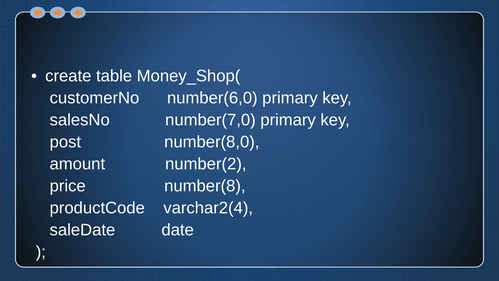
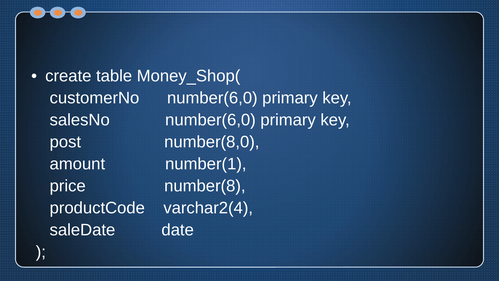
salesNo number(7,0: number(7,0 -> number(6,0 (210, 120)
number(2: number(2 -> number(1 (206, 164)
